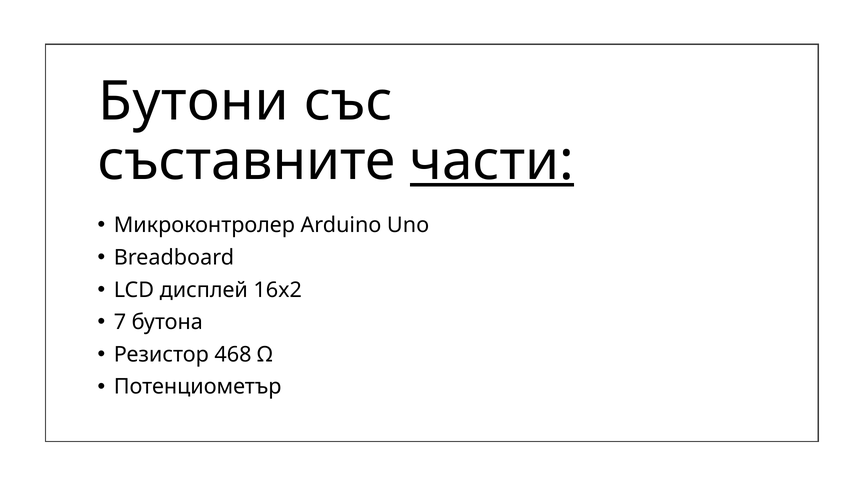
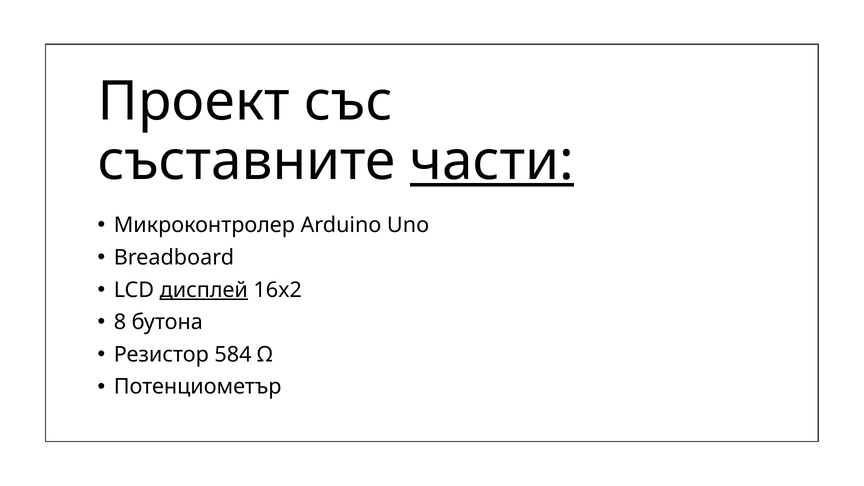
Бутони: Бутони -> Проект (194, 102)
дисплей underline: none -> present (204, 290)
7: 7 -> 8 (120, 322)
468: 468 -> 584 (233, 355)
